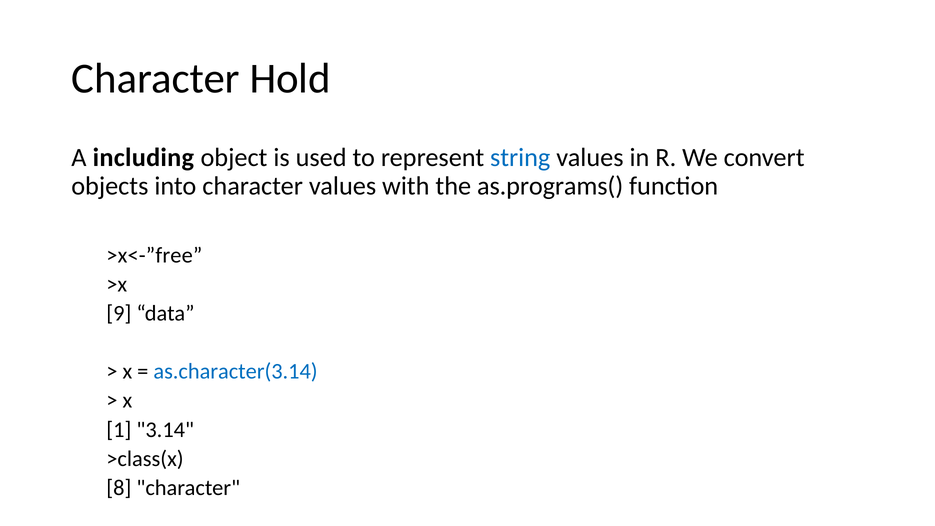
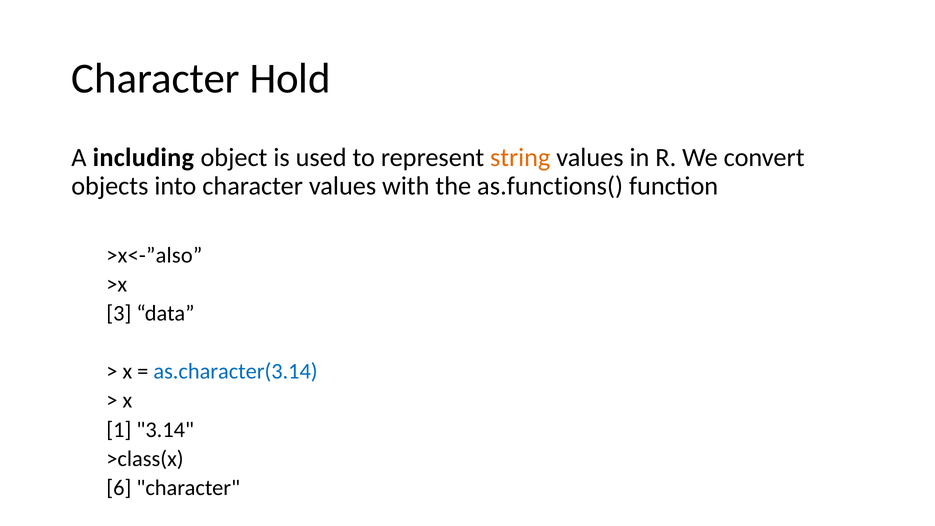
string colour: blue -> orange (520, 158)
as.programs(: as.programs( -> as.functions( (550, 186)
>x<-”free: >x<-”free -> >x<-”also (154, 255)
9: 9 -> 3 (119, 313)
8: 8 -> 6 (119, 488)
